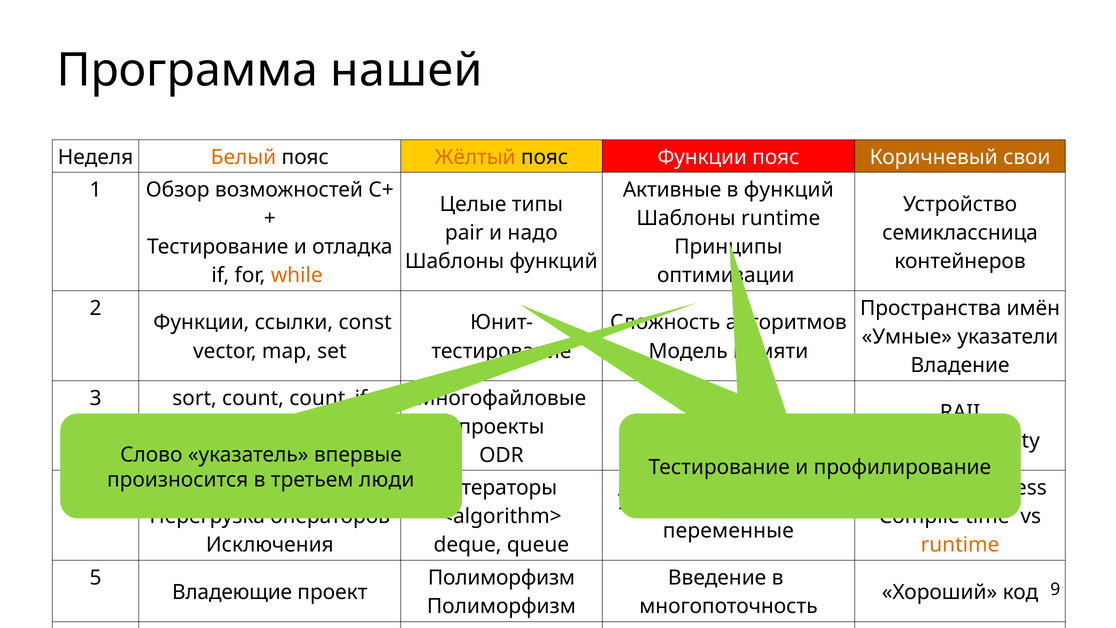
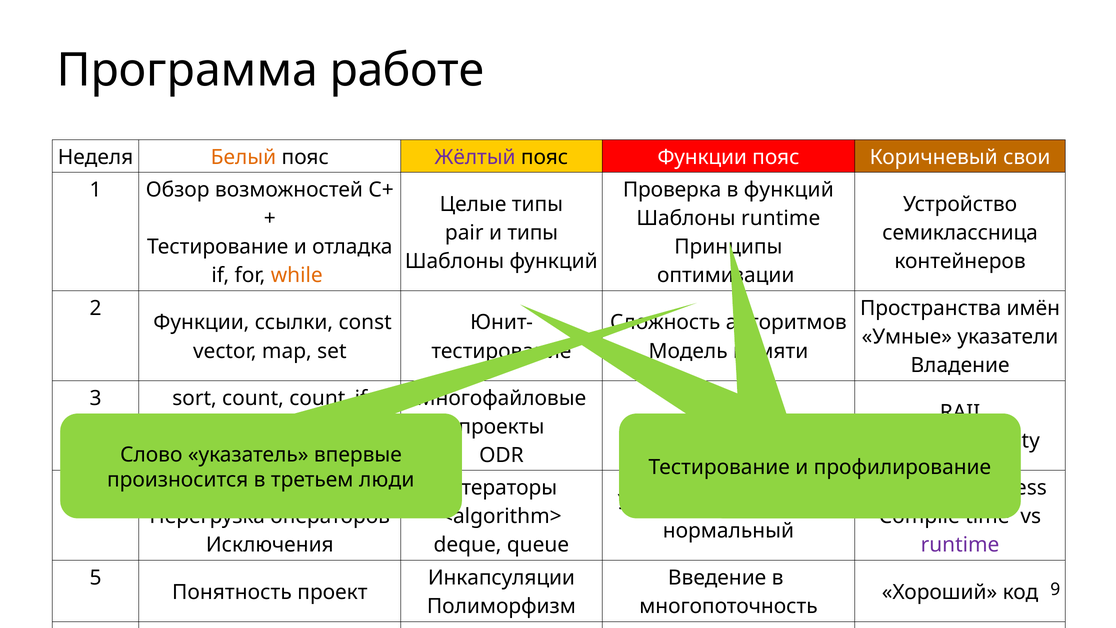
нашей: нашей -> работе (407, 70)
Жёлтый colour: orange -> purple (475, 157)
Активные: Активные -> Проверка (672, 190)
и надо: надо -> типы (533, 233)
переменные: переменные -> нормальный (728, 531)
runtime colour: orange -> purple (960, 545)
Полиморфизм: Полиморфизм -> Инкапсуляции (501, 578)
Владеющие: Владеющие -> Понятность (232, 592)
